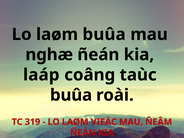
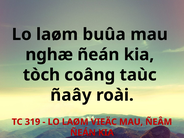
laáp: laáp -> tòch (41, 75)
buûa: buûa -> ñaây (71, 95)
